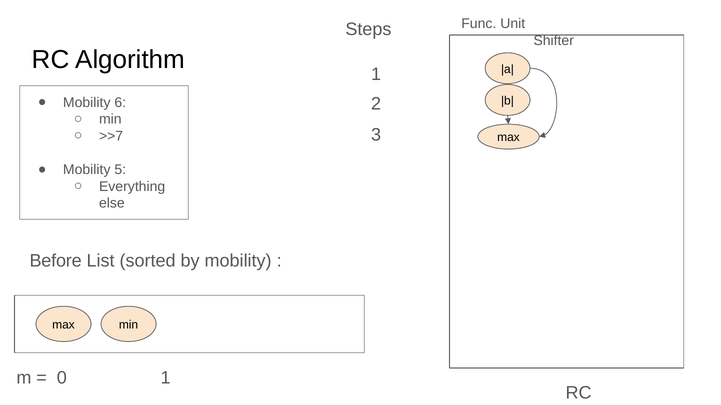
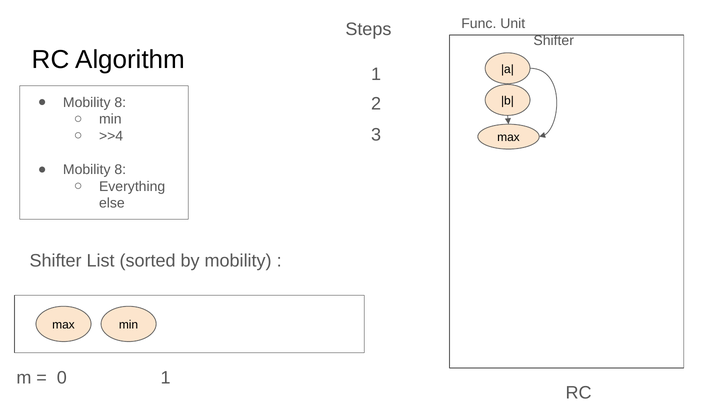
6: 6 -> 8 (120, 103)
>>7: >>7 -> >>4 (111, 136)
5: 5 -> 8 (120, 170)
Before: Before -> Shifter (56, 261)
